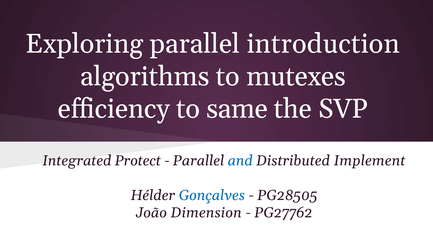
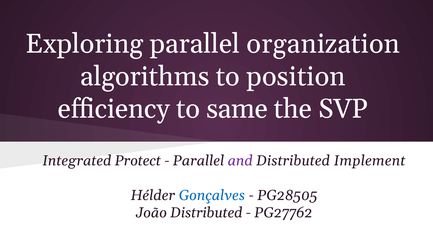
introduction: introduction -> organization (323, 44)
mutexes: mutexes -> position (296, 76)
and colour: blue -> purple (240, 160)
João Dimension: Dimension -> Distributed (206, 212)
